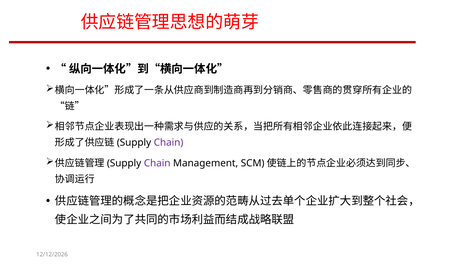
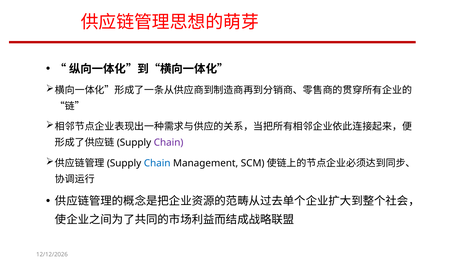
Chain colour: purple -> blue (157, 163)
